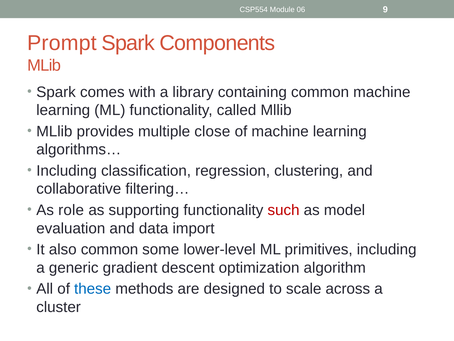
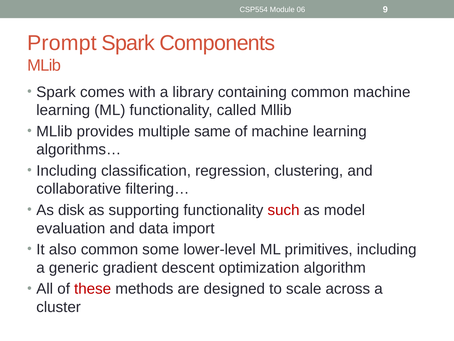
close: close -> same (212, 131)
role: role -> disk (71, 210)
these colour: blue -> red (93, 289)
